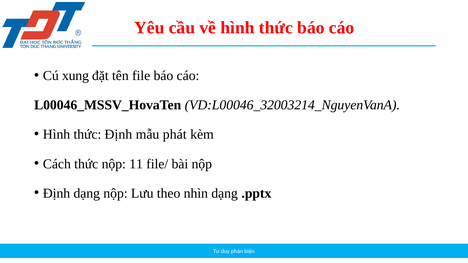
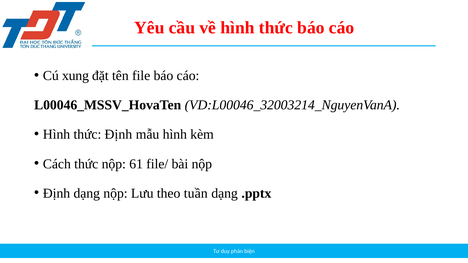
mẫu phát: phát -> hình (175, 135)
11: 11 -> 61 (136, 164)
nhìn: nhìn -> tuần (196, 193)
